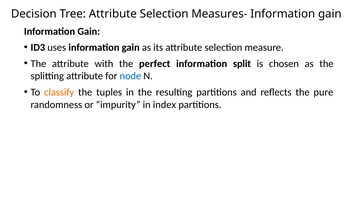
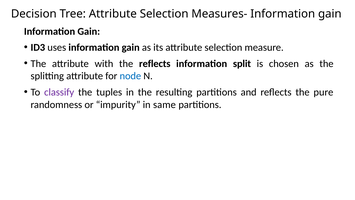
the perfect: perfect -> reflects (155, 64)
classify colour: orange -> purple (59, 92)
index: index -> same (164, 104)
